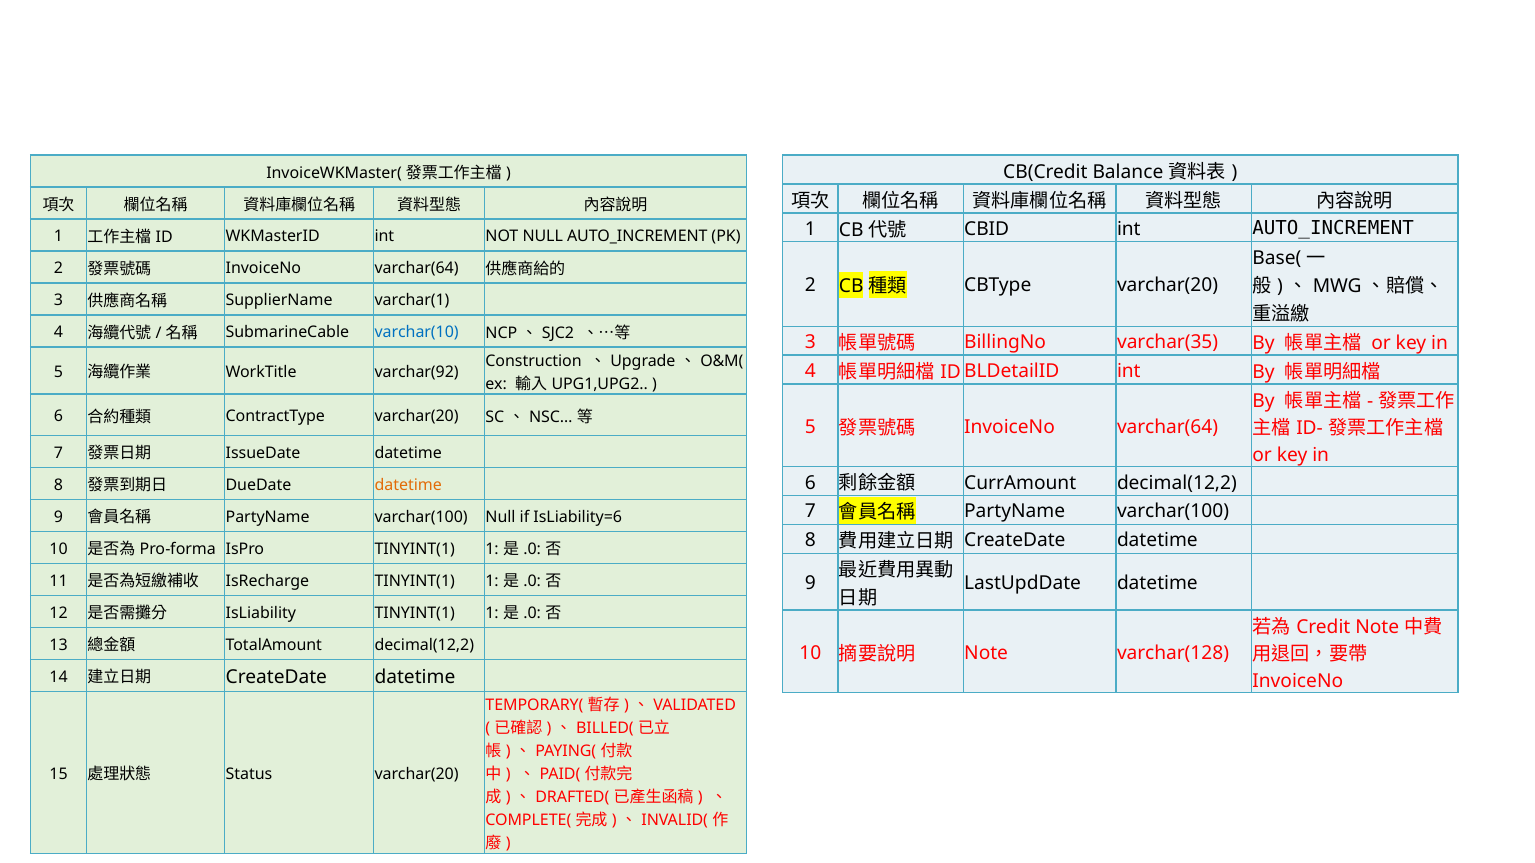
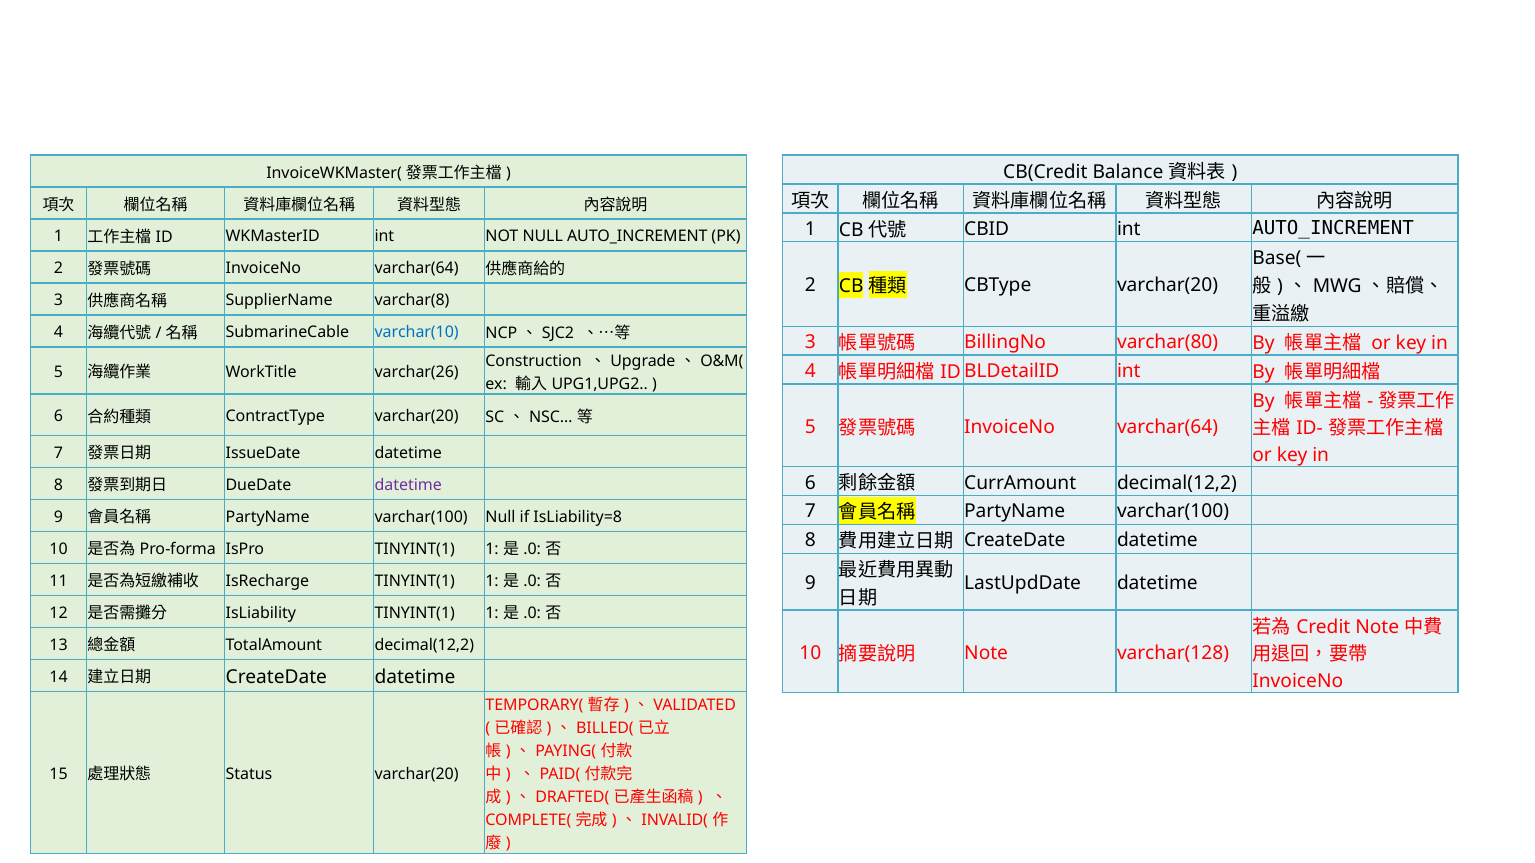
varchar(1: varchar(1 -> varchar(8 (412, 301)
varchar(35: varchar(35 -> varchar(80 (1168, 342)
varchar(92: varchar(92 -> varchar(26 (417, 372)
datetime colour: orange -> purple (408, 485)
IsLiability=6: IsLiability=6 -> IsLiability=8 (578, 517)
